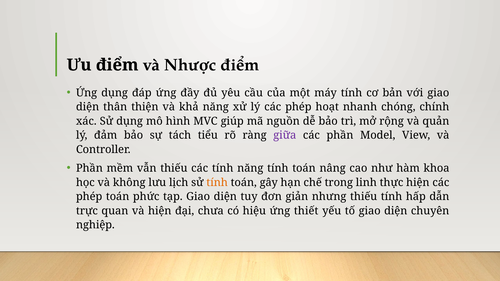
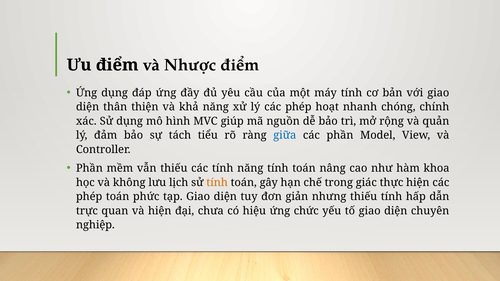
giữa colour: purple -> blue (285, 135)
linh: linh -> giác (366, 183)
thiết: thiết -> chức (306, 211)
